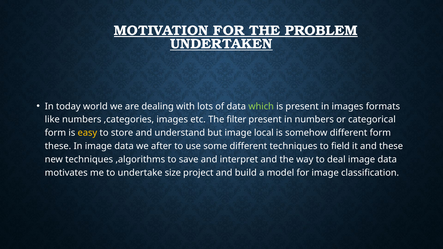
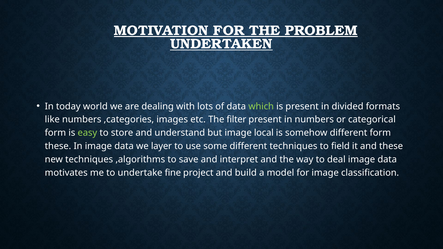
in images: images -> divided (348, 106)
easy colour: yellow -> light green (87, 133)
after: after -> layer (161, 146)
size: size -> fine (173, 173)
